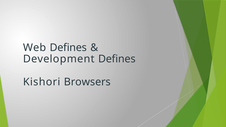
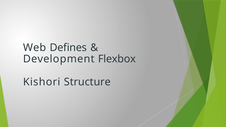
Development Defines: Defines -> Flexbox (117, 59)
Browsers: Browsers -> Structure (87, 82)
